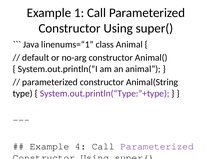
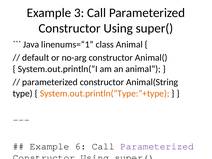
1: 1 -> 3 (79, 13)
System.out.println(“Type:”+type colour: purple -> orange (105, 93)
4: 4 -> 6 (81, 146)
